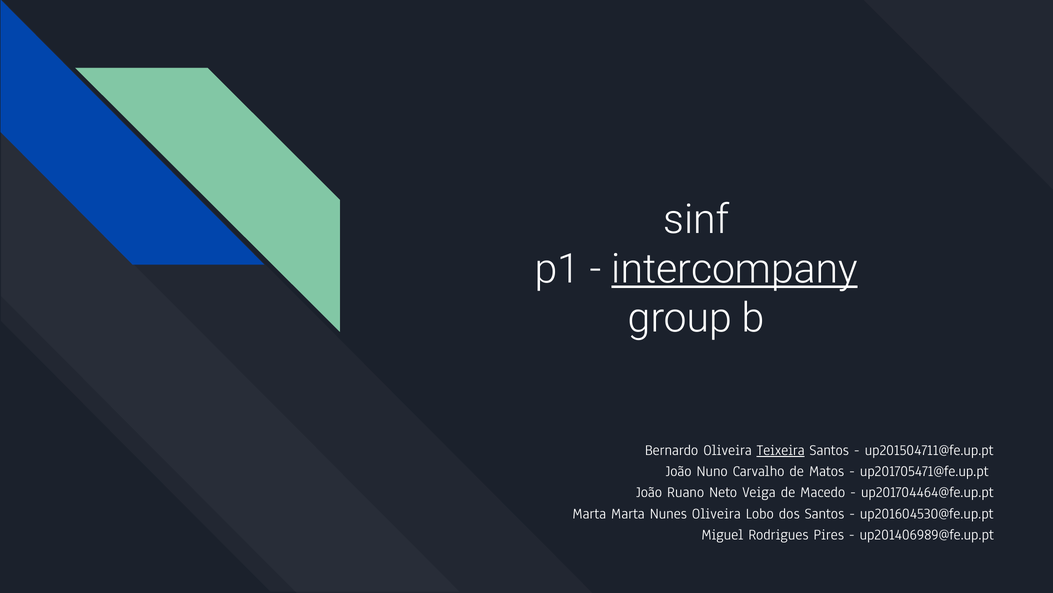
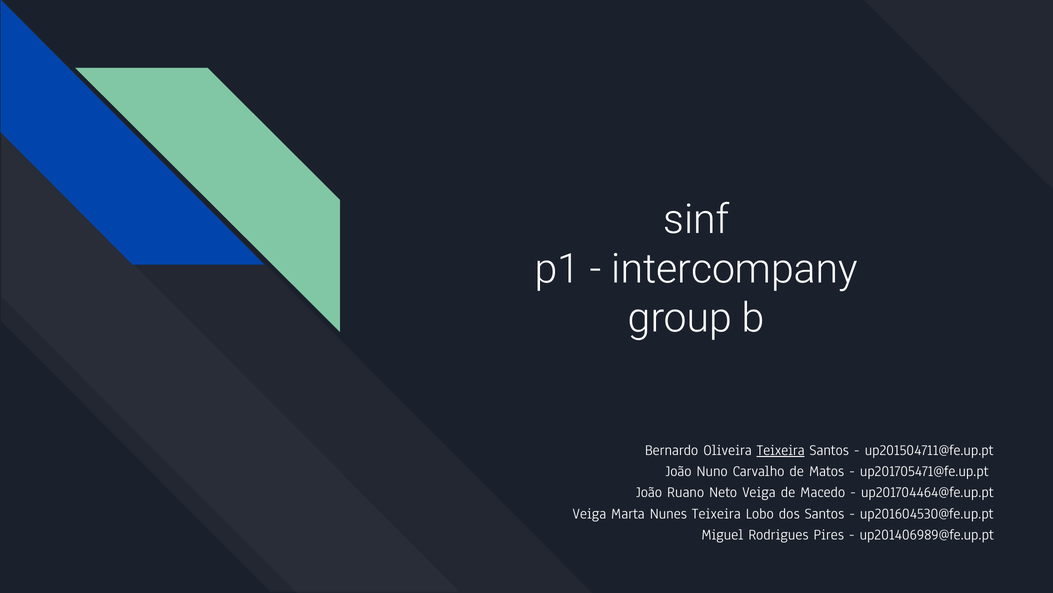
intercompany underline: present -> none (735, 269)
Marta: Marta -> Veiga (589, 513)
Nunes Oliveira: Oliveira -> Teixeira (716, 513)
